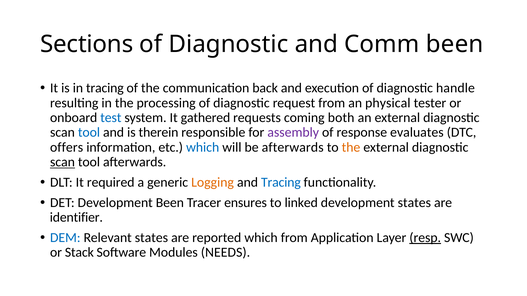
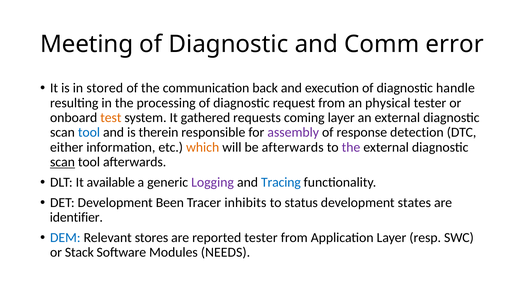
Sections: Sections -> Meeting (87, 44)
Comm been: been -> error (455, 44)
in tracing: tracing -> stored (105, 88)
test colour: blue -> orange (111, 118)
coming both: both -> layer (341, 118)
evaluates: evaluates -> detection (417, 133)
offers: offers -> either (67, 147)
which colour: blue -> orange (203, 147)
the colour: orange -> purple (351, 147)
required: required -> available (111, 183)
Logging colour: orange -> purple (213, 183)
ensures: ensures -> inhibits (245, 203)
linked: linked -> status (301, 203)
Relevant states: states -> stores (151, 238)
reported which: which -> tester (261, 238)
resp underline: present -> none (425, 238)
